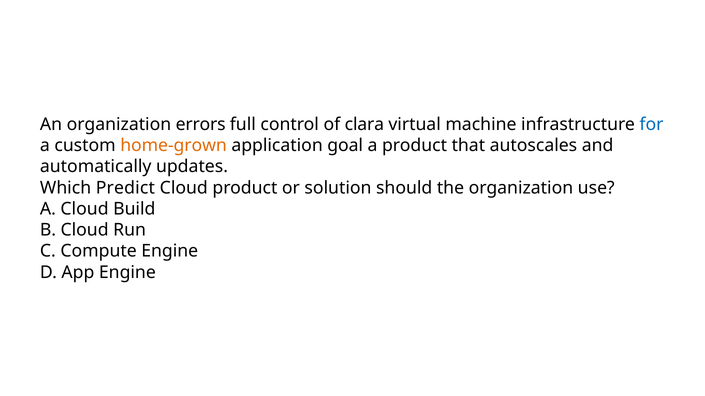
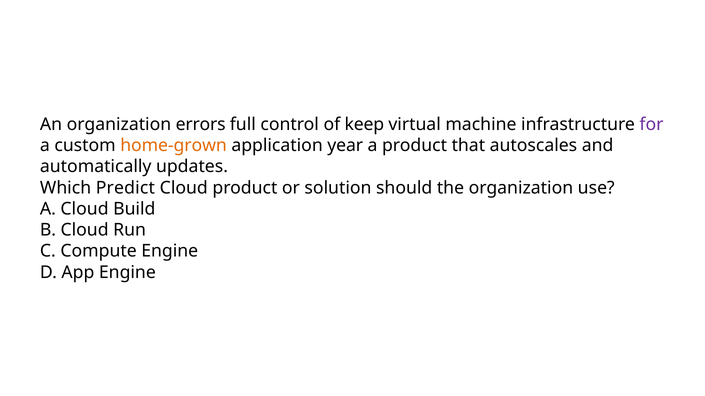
clara: clara -> keep (364, 125)
for colour: blue -> purple (652, 125)
goal: goal -> year (345, 146)
